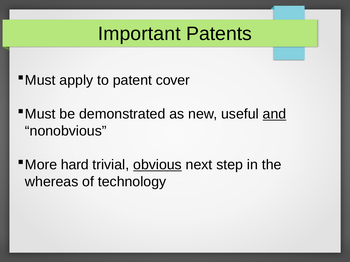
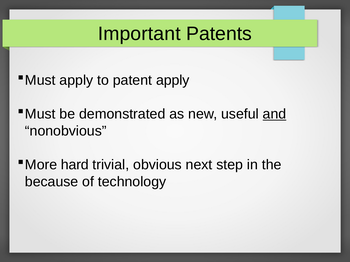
patent cover: cover -> apply (173, 80)
obvious underline: present -> none (157, 165)
whereas: whereas -> because (52, 182)
